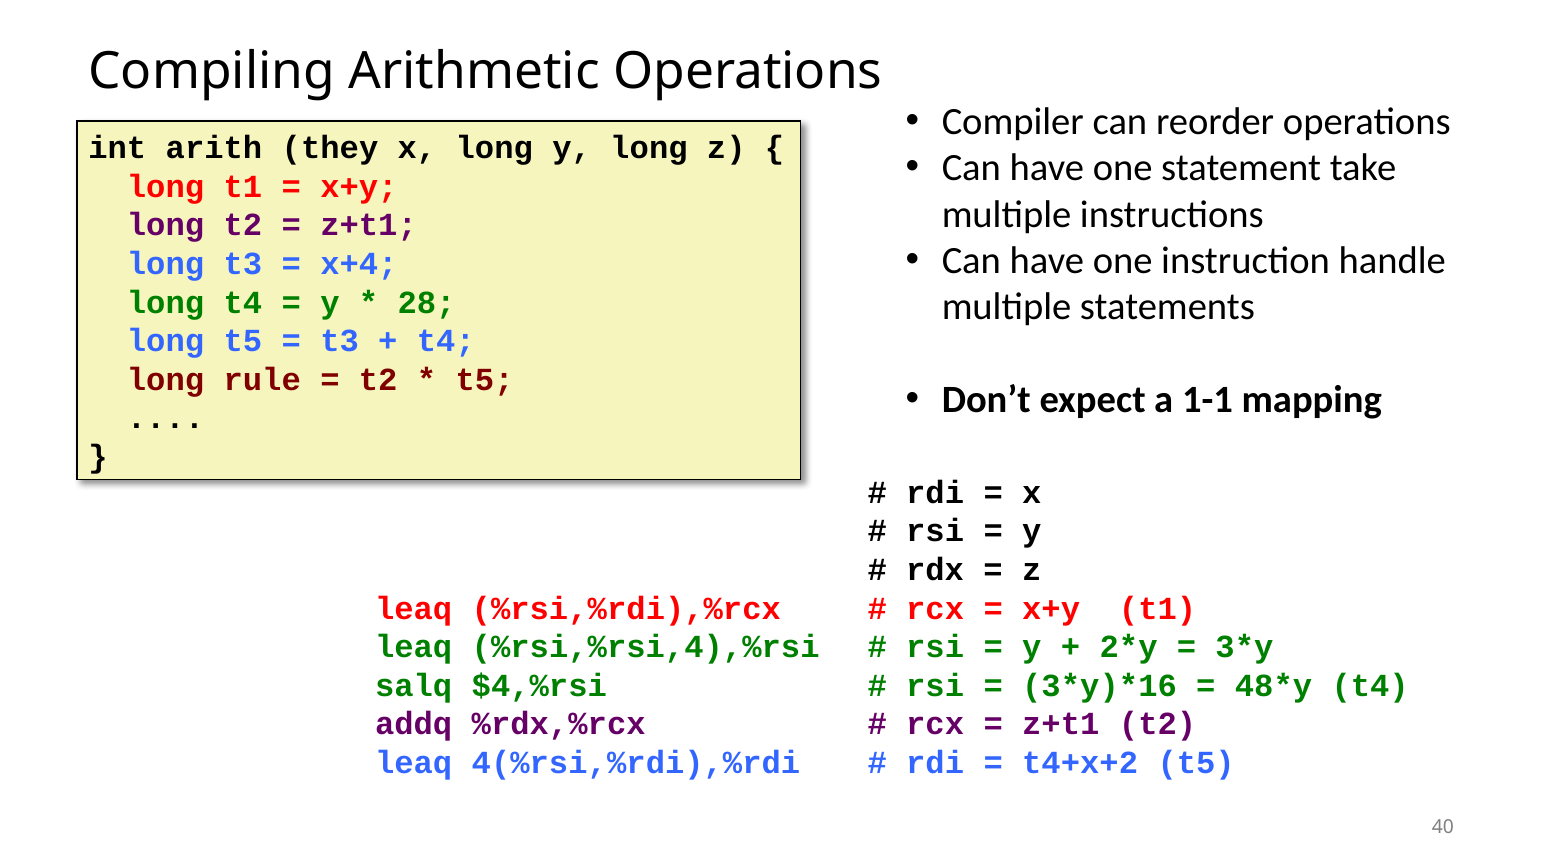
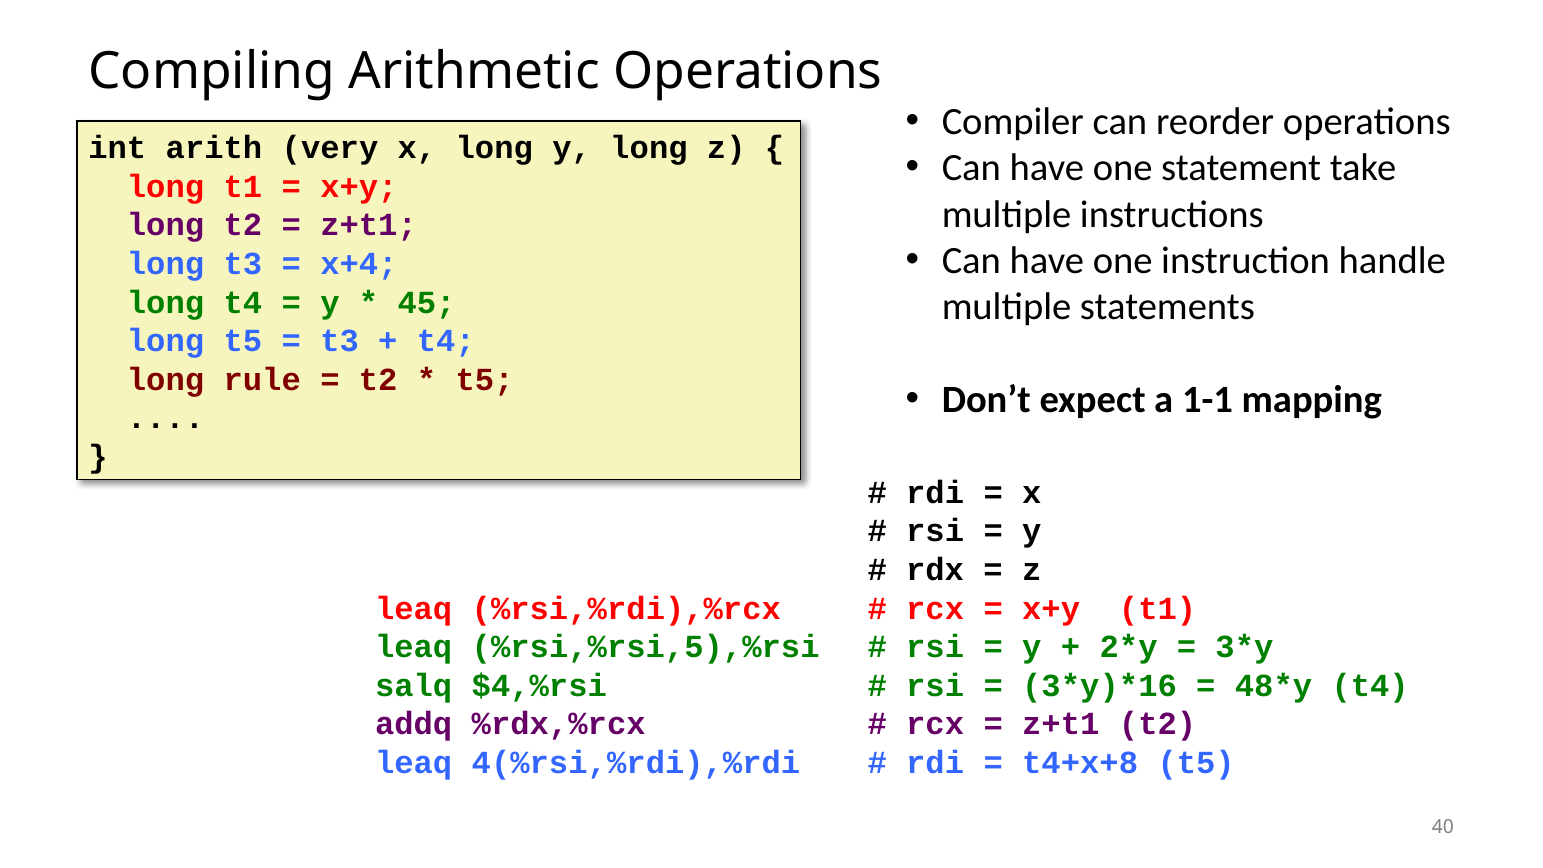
they: they -> very (330, 148)
28: 28 -> 45 (427, 302)
%rsi,%rsi,4),%rsi: %rsi,%rsi,4),%rsi -> %rsi,%rsi,5),%rsi (646, 647)
t4+x+2: t4+x+2 -> t4+x+8 (1080, 763)
